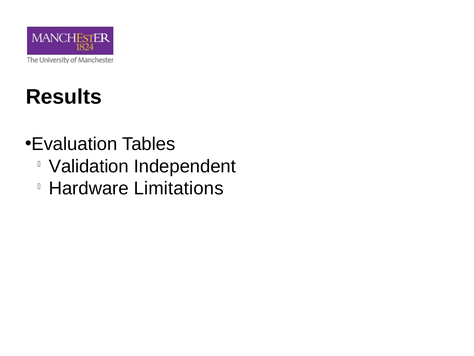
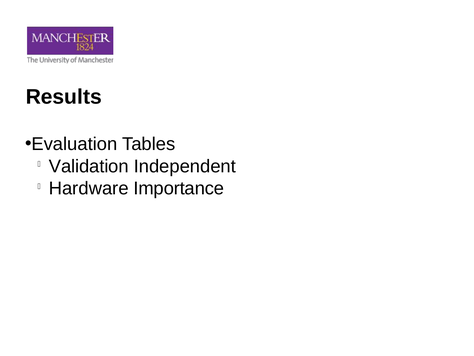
Limitations: Limitations -> Importance (179, 188)
